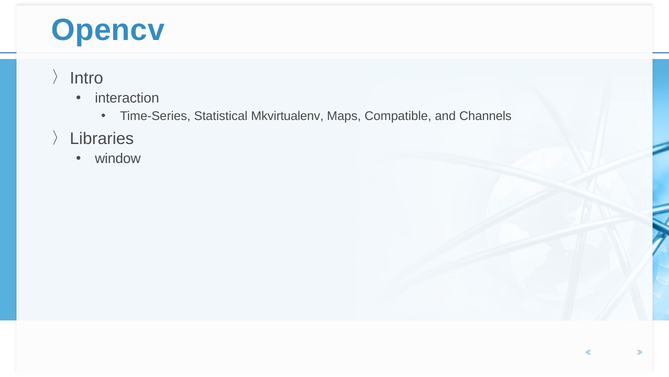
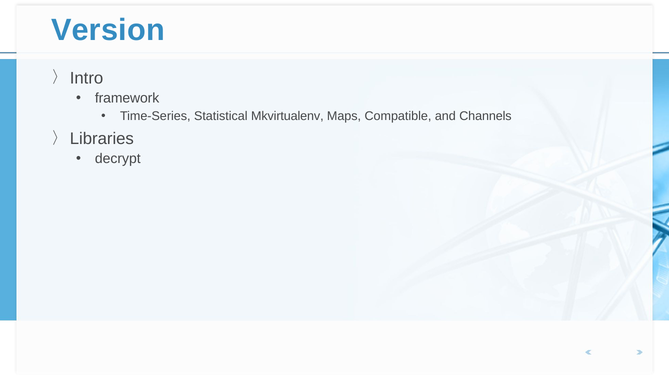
Opencv: Opencv -> Version (108, 30)
interaction: interaction -> framework (127, 98)
window: window -> decrypt (118, 159)
